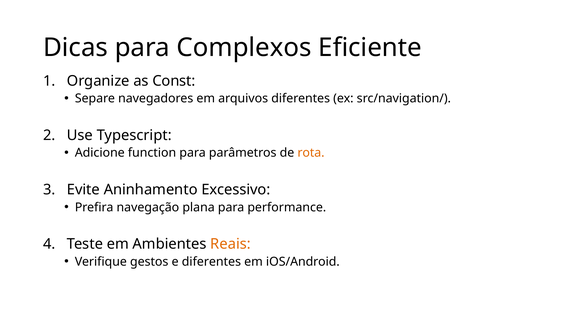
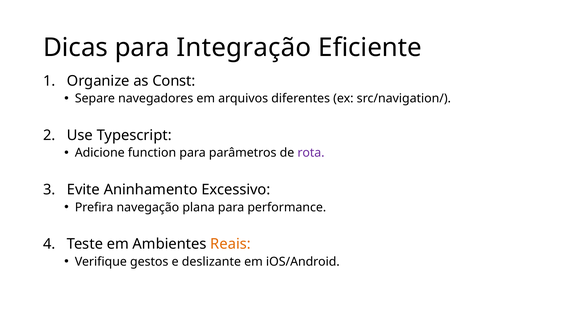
Complexos: Complexos -> Integração (244, 47)
rota colour: orange -> purple (311, 153)
e diferentes: diferentes -> deslizante (211, 261)
